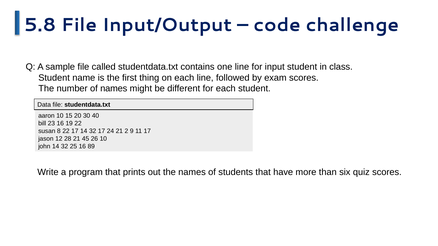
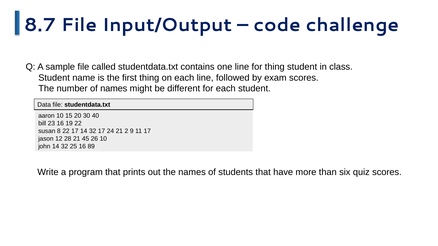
5.8: 5.8 -> 8.7 (40, 25)
for input: input -> thing (275, 67)
